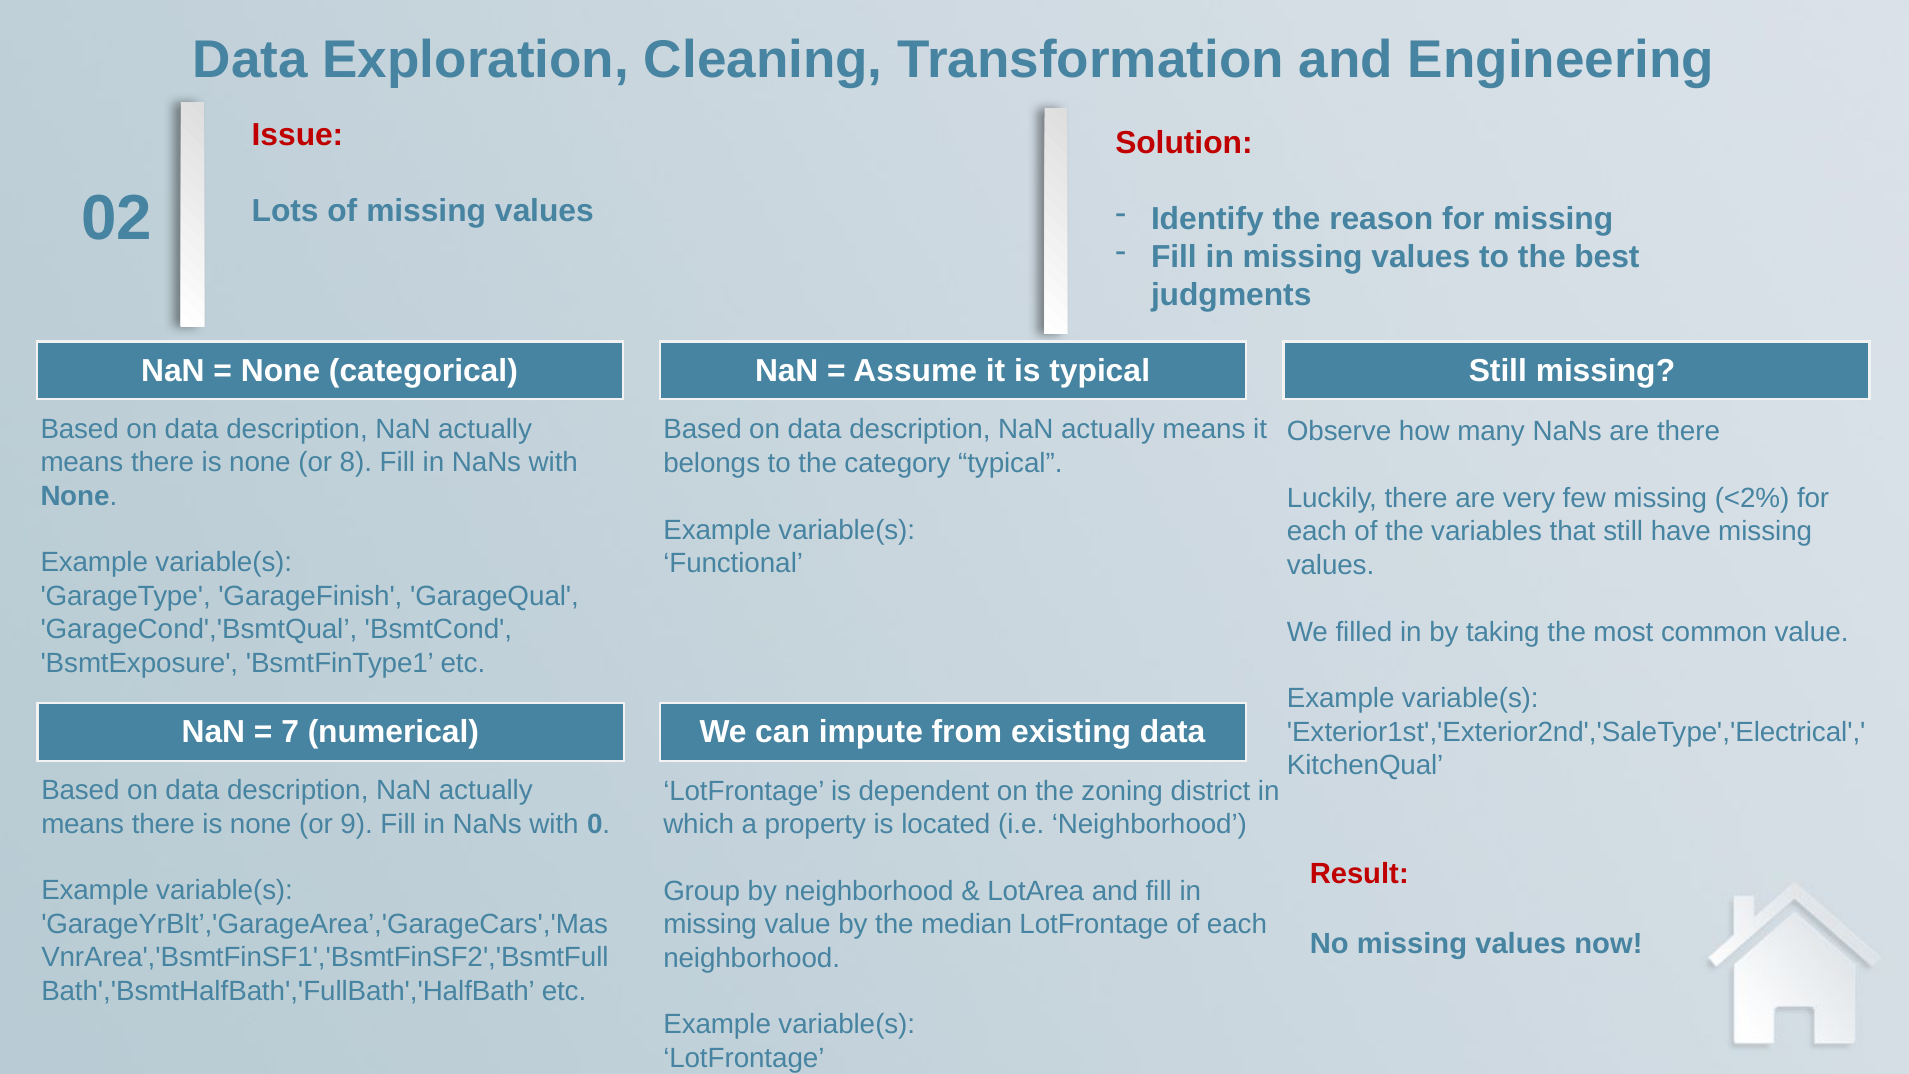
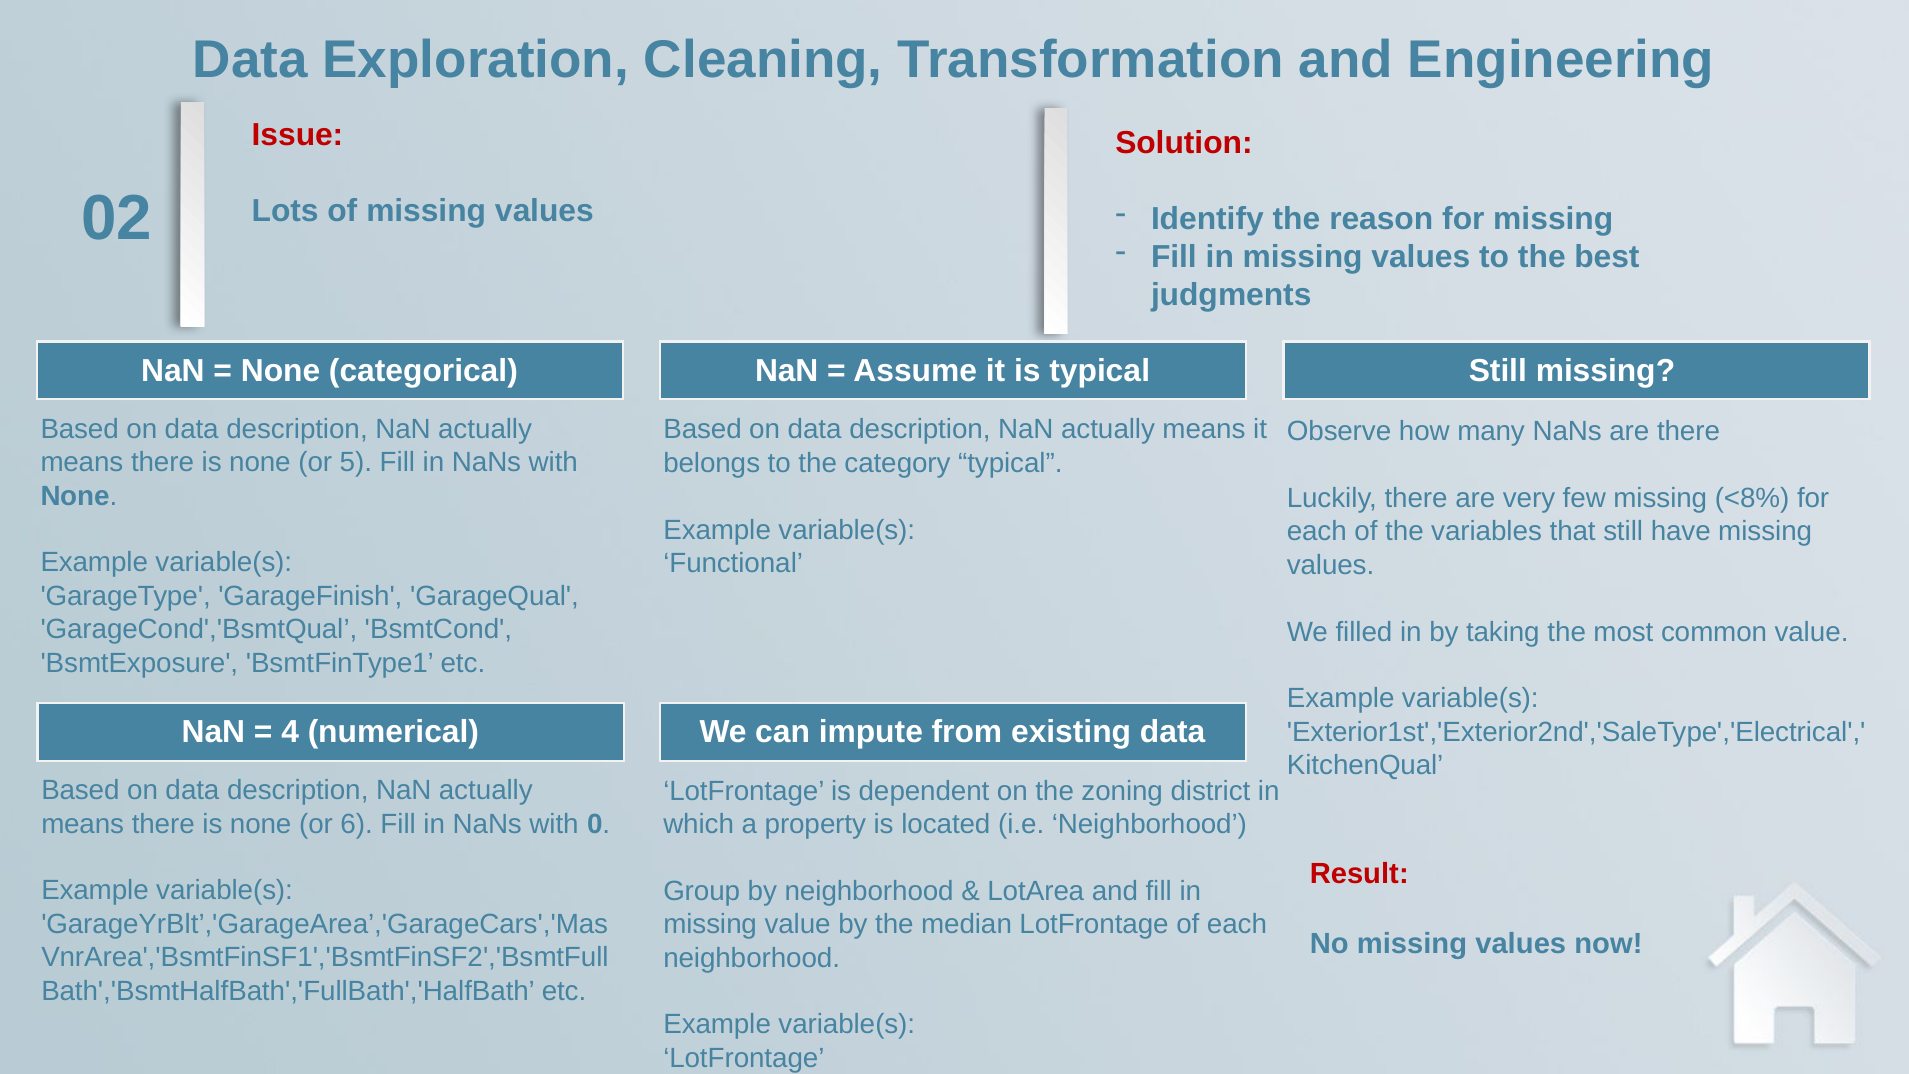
8: 8 -> 5 (356, 463)
<2%: <2% -> <8% (1752, 498)
7: 7 -> 4 (290, 732)
9: 9 -> 6 (357, 824)
